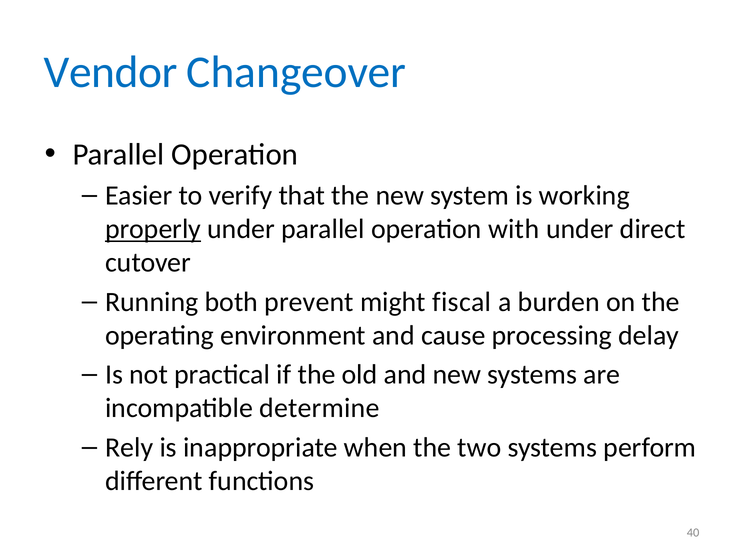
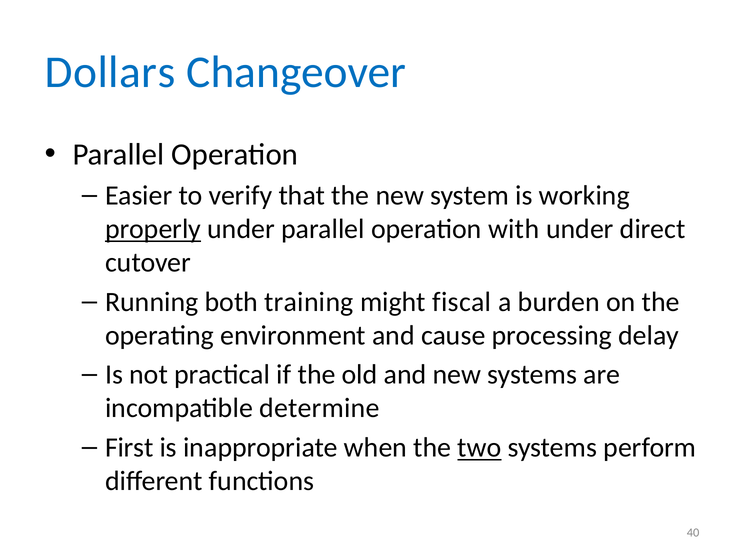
Vendor: Vendor -> Dollars (110, 72)
prevent: prevent -> training (309, 302)
Rely: Rely -> First (129, 448)
two underline: none -> present (479, 448)
